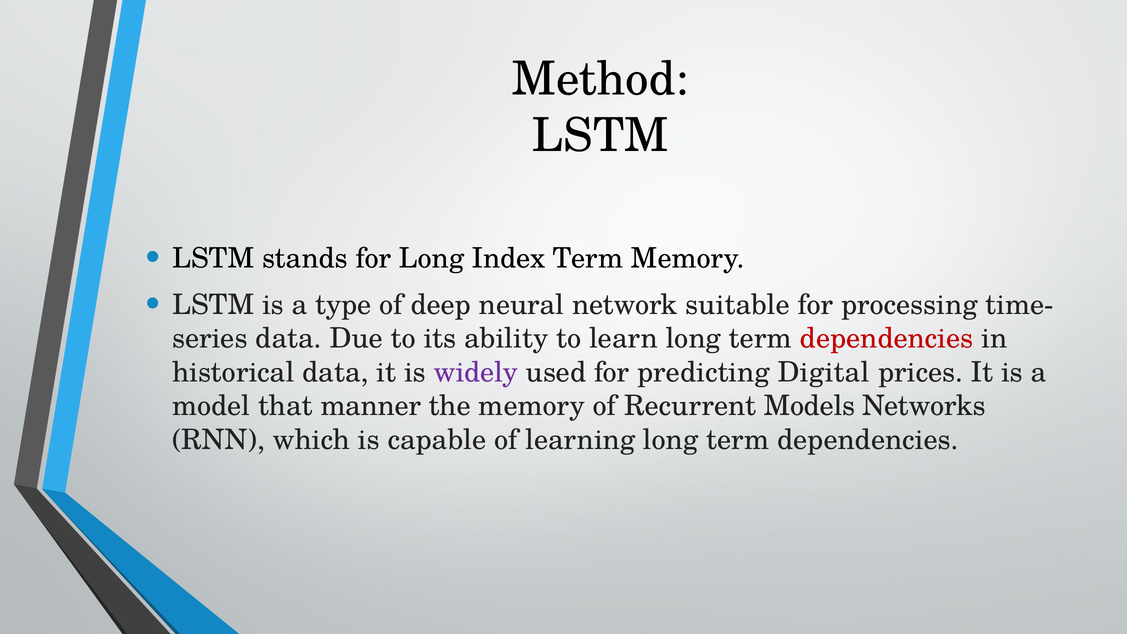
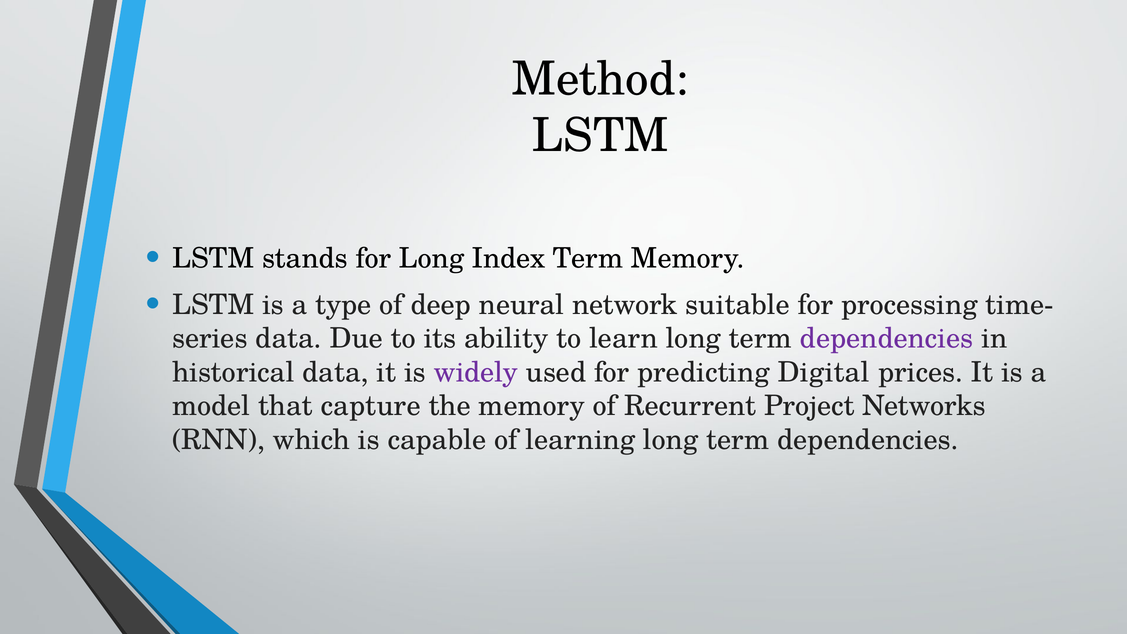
dependencies colour: red -> purple (887, 338)
manner: manner -> capture (371, 406)
Models: Models -> Project (809, 406)
